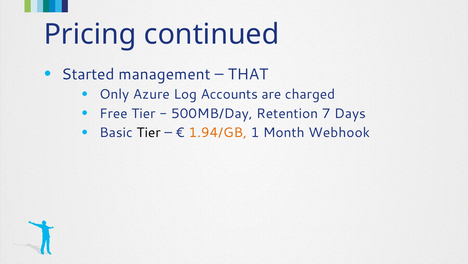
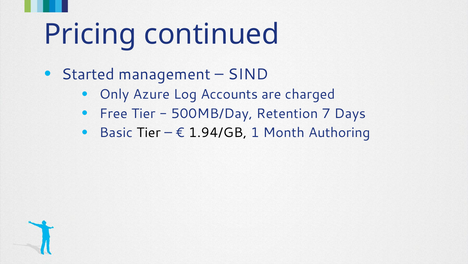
THAT: THAT -> SIND (248, 74)
1.94/GB colour: orange -> black (218, 132)
Webhook: Webhook -> Authoring (339, 132)
